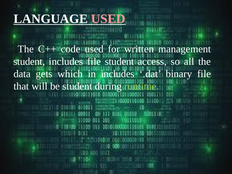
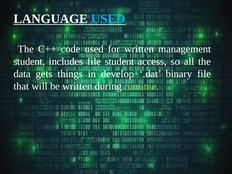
USED colour: pink -> light blue (108, 19)
which: which -> things (70, 74)
in includes: includes -> develop (118, 74)
be student: student -> written (77, 86)
